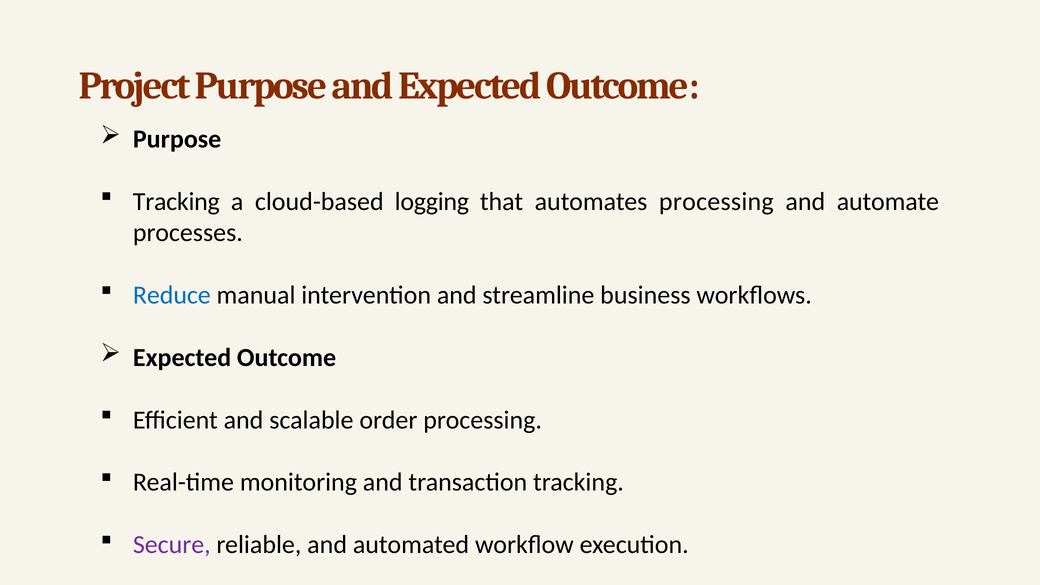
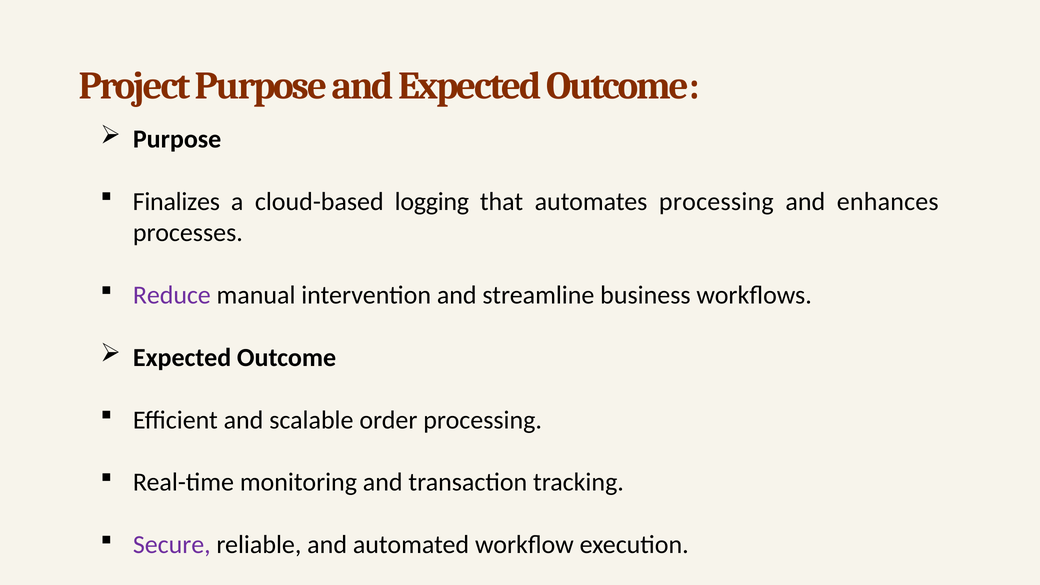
Tracking: Tracking -> Finalizes (176, 202)
automate: automate -> enhances (888, 202)
Reduce colour: blue -> purple (172, 295)
